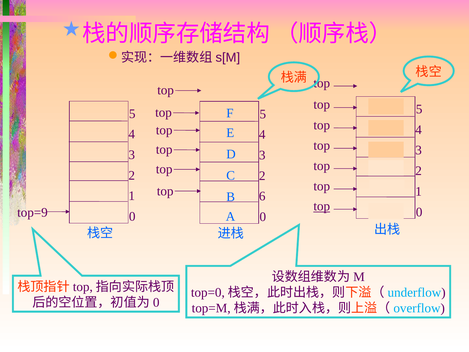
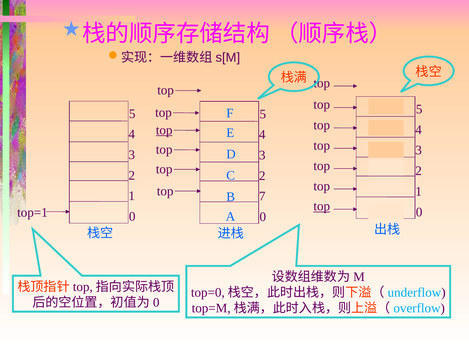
top underline: none -> present (164, 130)
6: 6 -> 7 (262, 196)
top=9: top=9 -> top=1 (32, 212)
